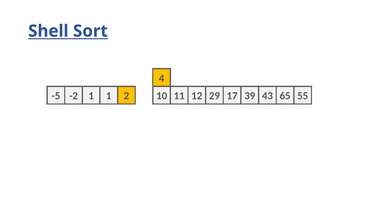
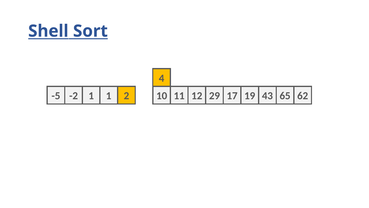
39: 39 -> 19 (250, 96)
55: 55 -> 62 (303, 96)
